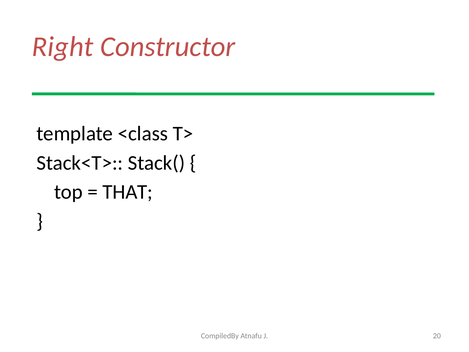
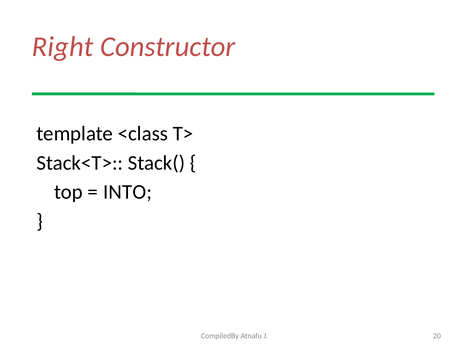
THAT: THAT -> INTO (128, 192)
